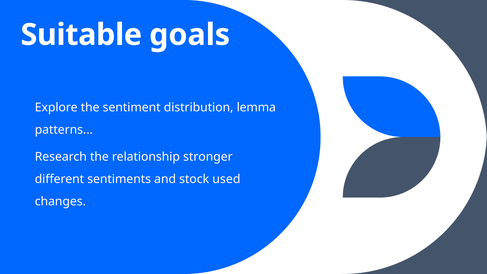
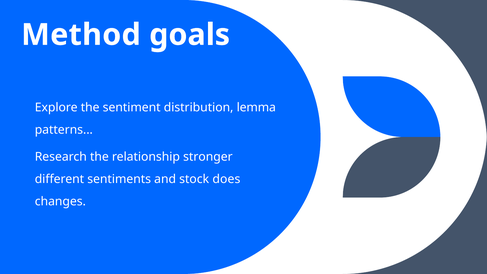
Suitable: Suitable -> Method (81, 35)
used: used -> does (226, 179)
